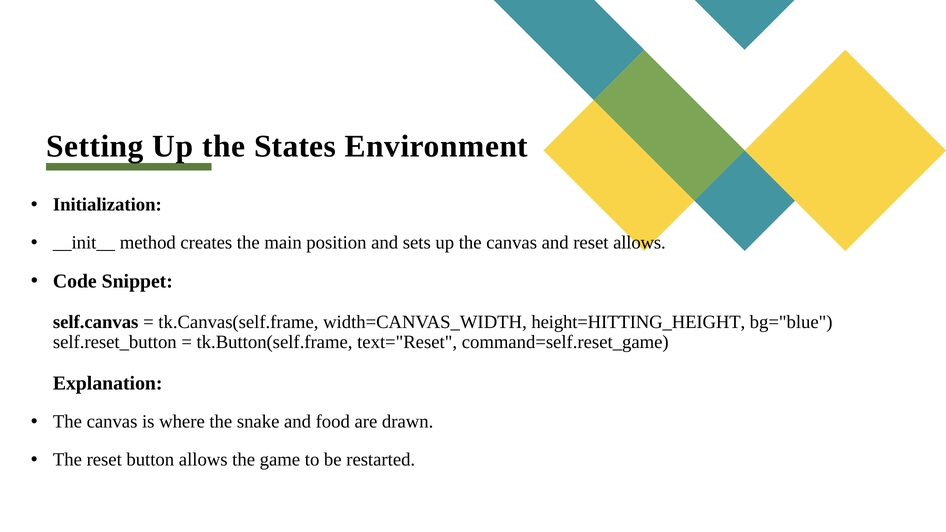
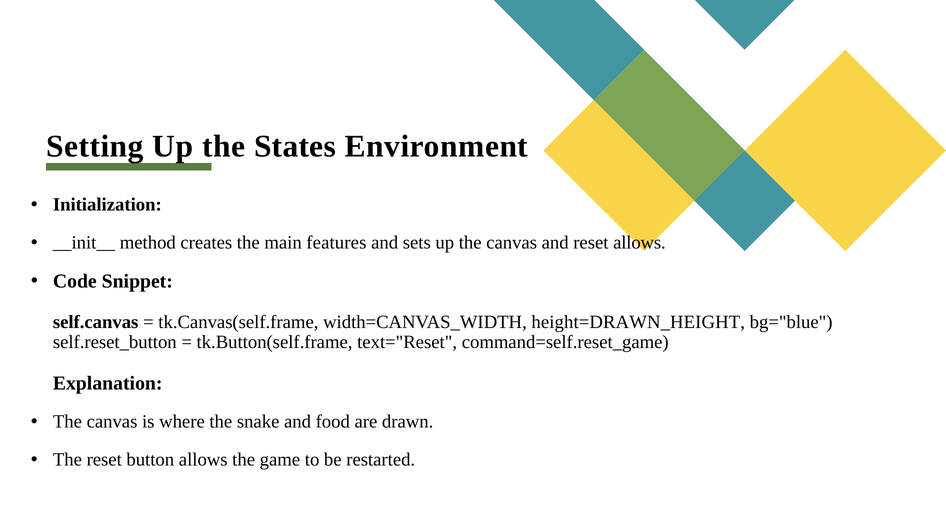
position: position -> features (336, 243)
height=HITTING_HEIGHT: height=HITTING_HEIGHT -> height=DRAWN_HEIGHT (638, 322)
